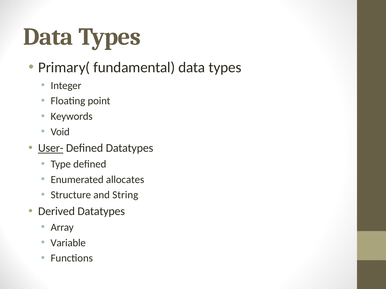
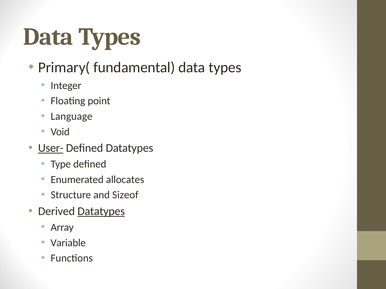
Keywords: Keywords -> Language (72, 117)
String: String -> Sizeof (125, 195)
Datatypes underline: none -> present (101, 212)
